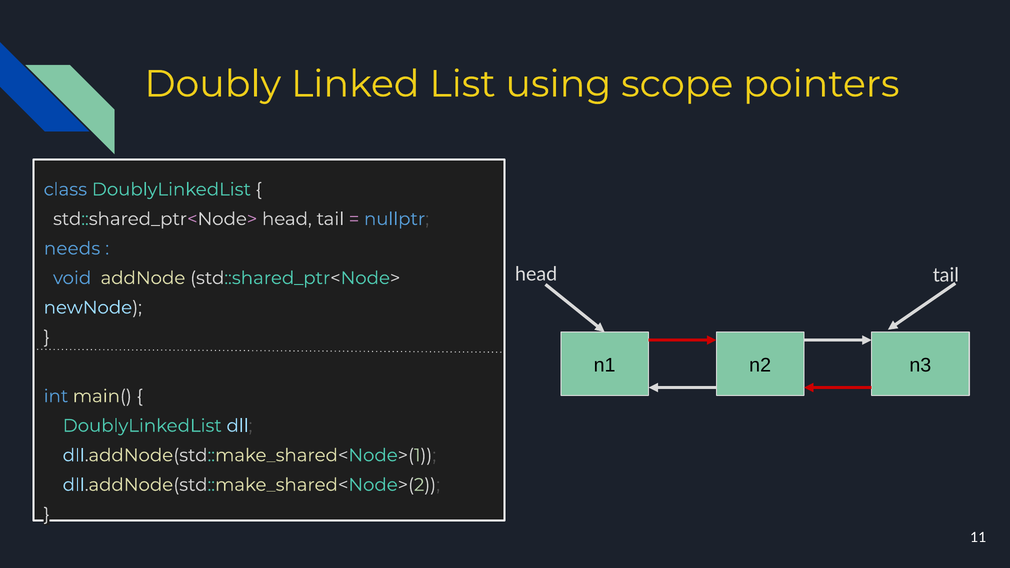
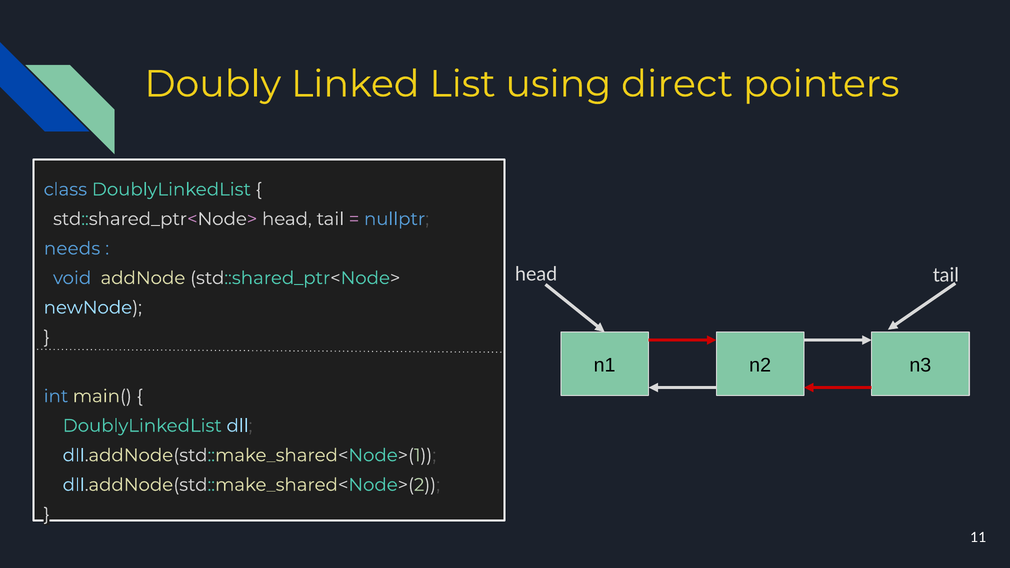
scope: scope -> direct (677, 84)
